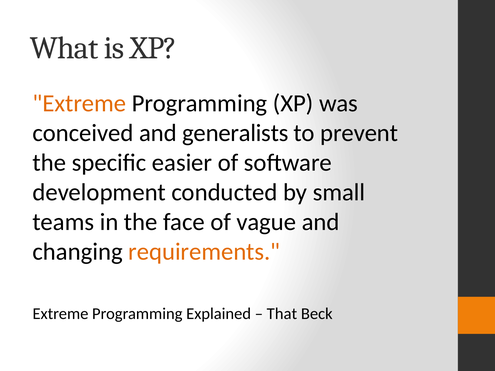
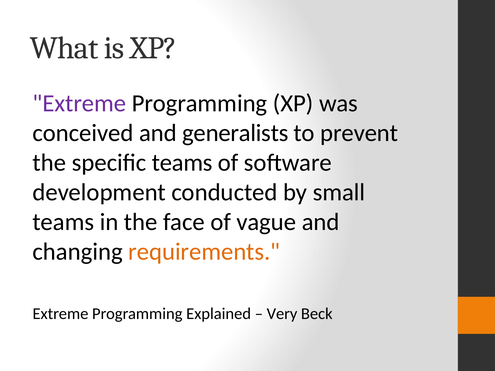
Extreme colour: orange -> purple (79, 103)
specific easier: easier -> teams (182, 163)
That: That -> Very (282, 314)
